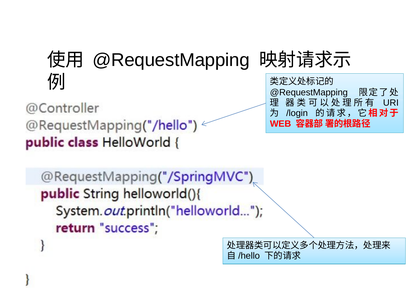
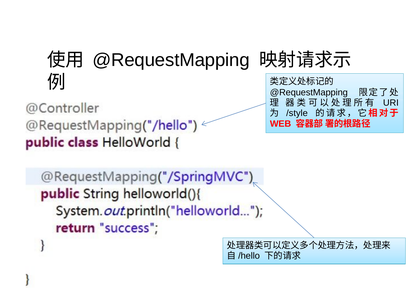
/login: /login -> /style (297, 113)
